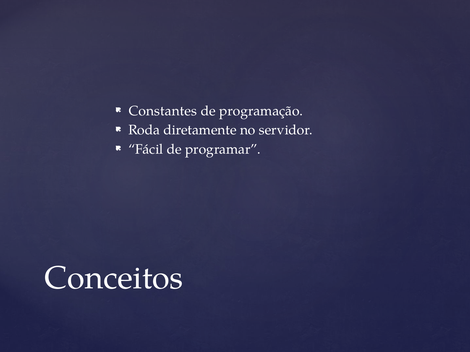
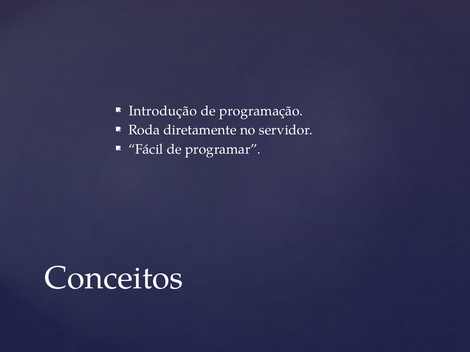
Constantes: Constantes -> Introdução (163, 111)
